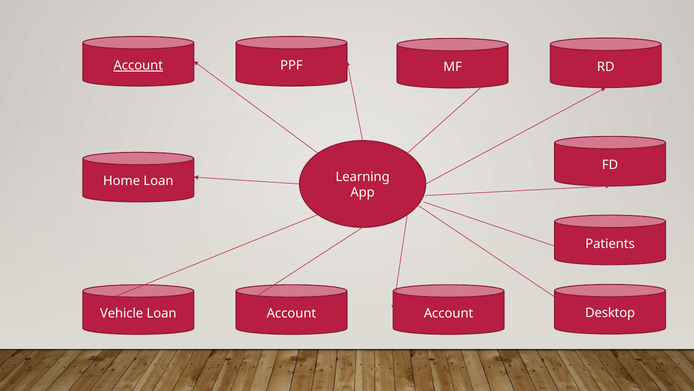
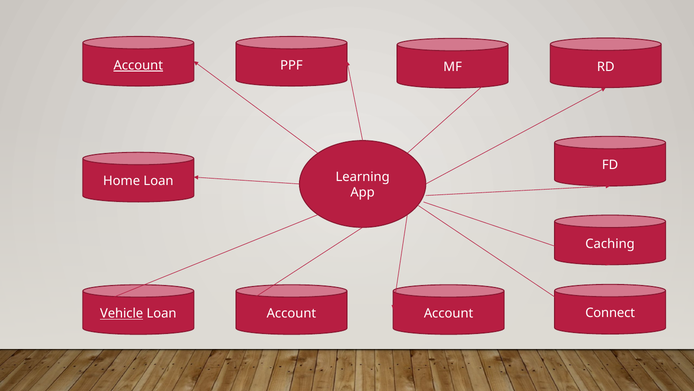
Patients: Patients -> Caching (610, 244)
Vehicle underline: none -> present (122, 313)
Desktop: Desktop -> Connect (610, 313)
